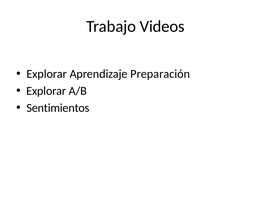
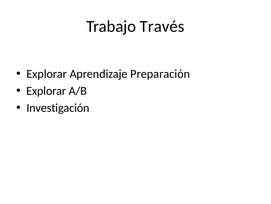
Videos: Videos -> Través (162, 26)
Sentimientos: Sentimientos -> Investigación (58, 107)
